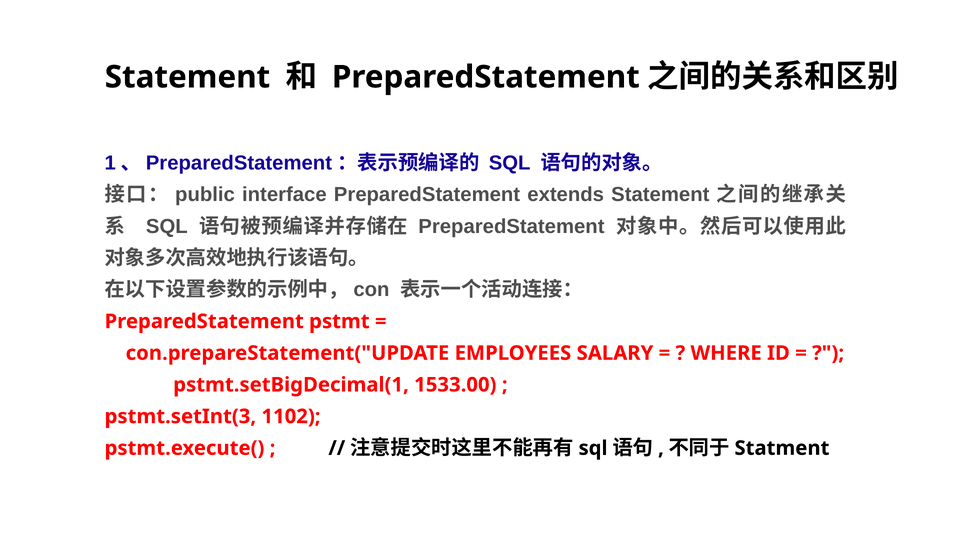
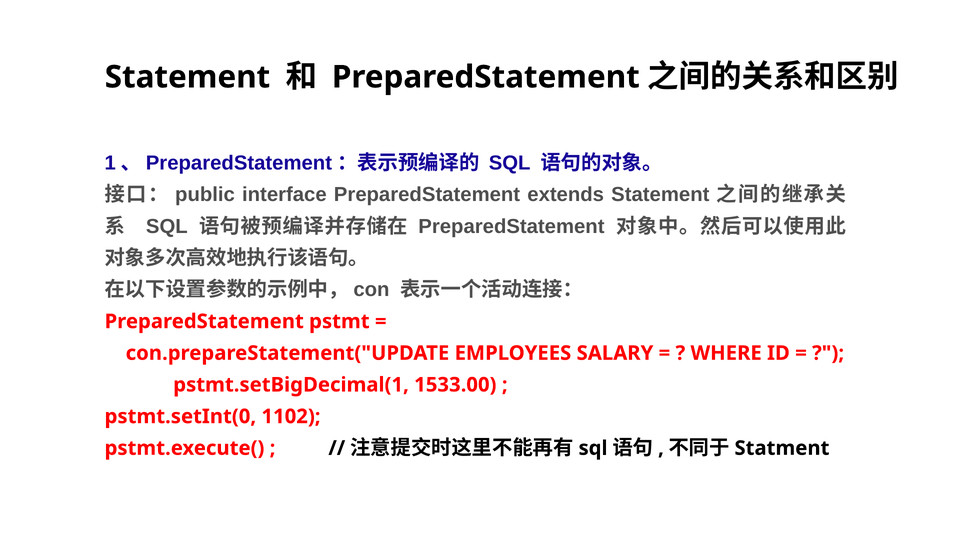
pstmt.setInt(3: pstmt.setInt(3 -> pstmt.setInt(0 (180, 416)
